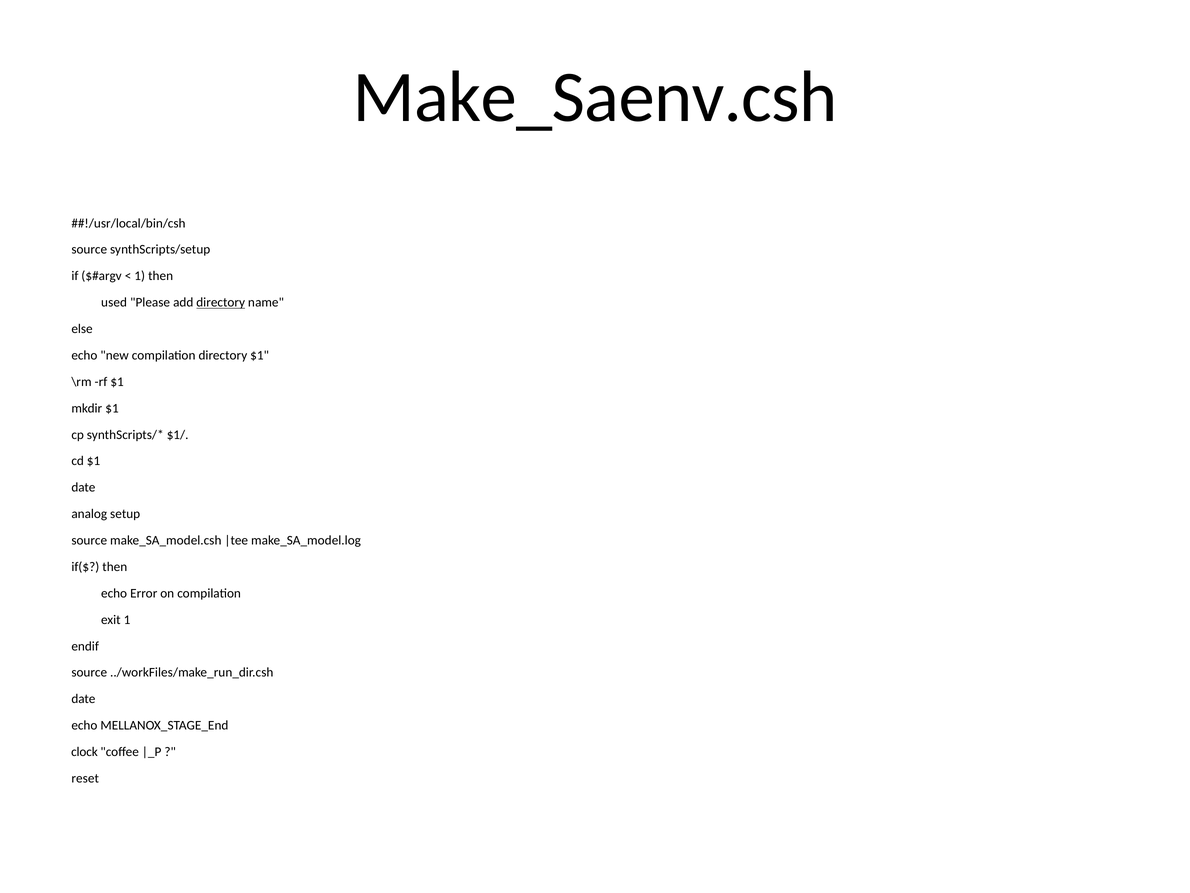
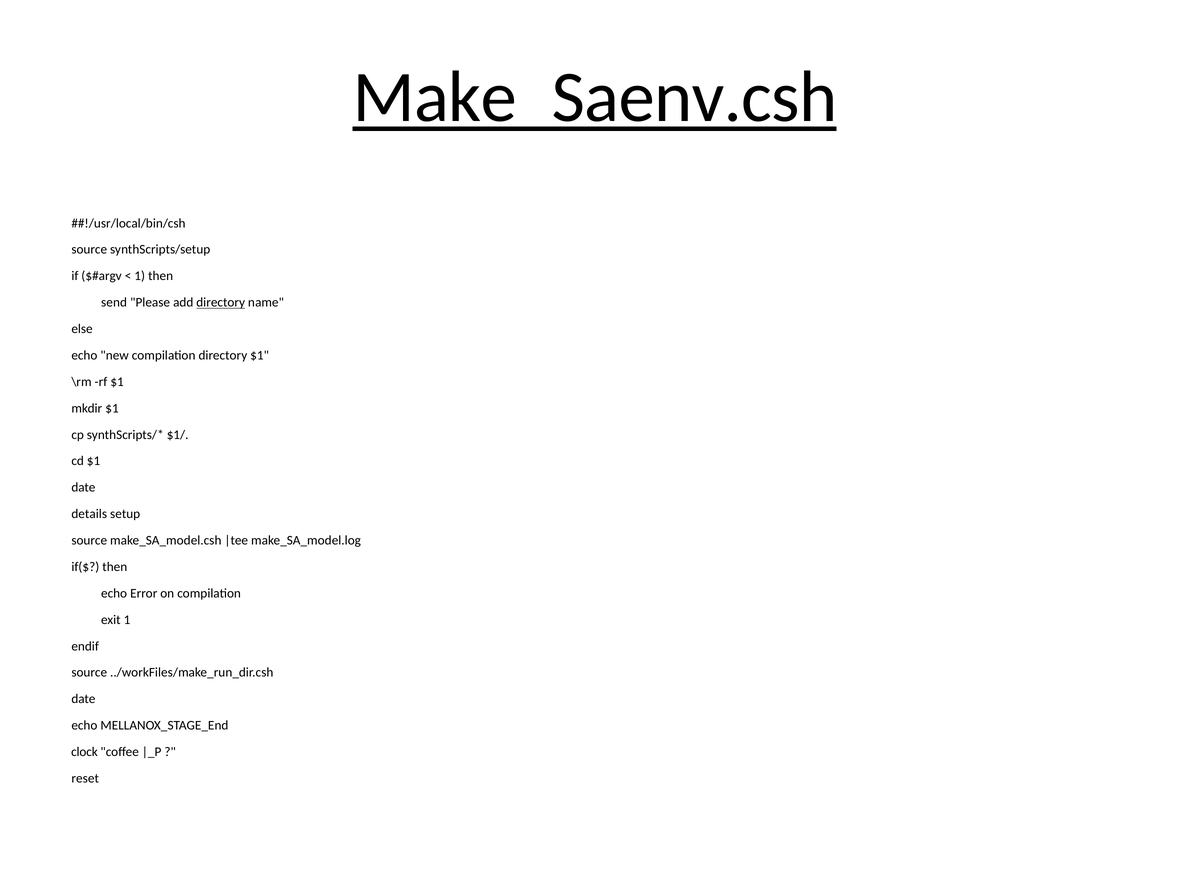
Make_Saenv.csh underline: none -> present (595, 97)
used: used -> send (114, 302)
analog: analog -> details (89, 514)
